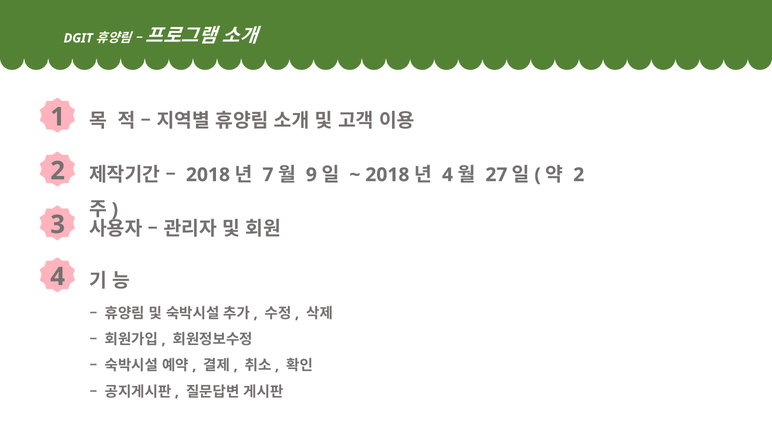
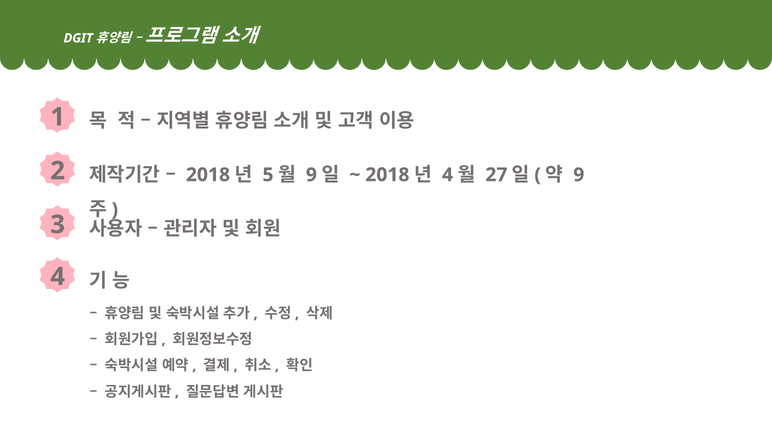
7: 7 -> 5 (268, 175)
2: 2 -> 9 (579, 175)
